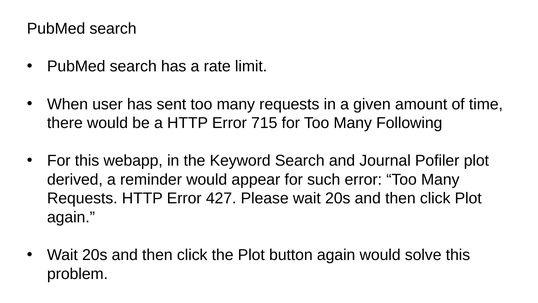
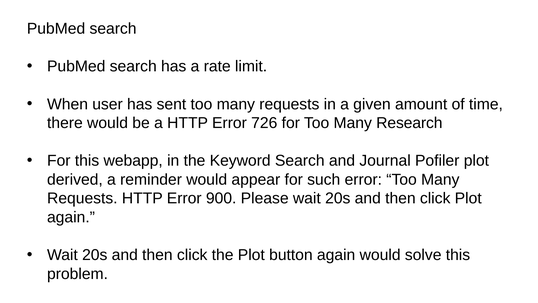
715: 715 -> 726 (264, 123)
Following: Following -> Research (409, 123)
427: 427 -> 900 (221, 198)
